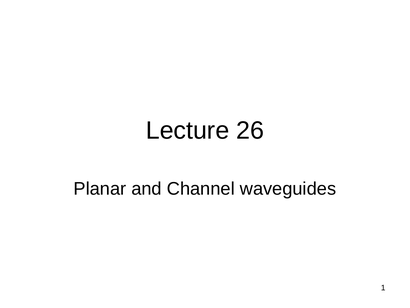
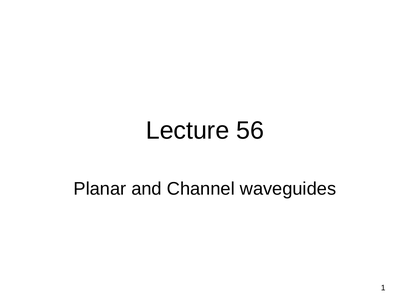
26: 26 -> 56 (250, 130)
